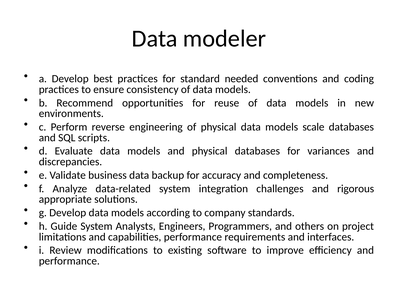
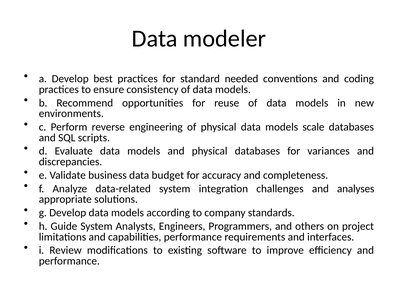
backup: backup -> budget (168, 175)
rigorous: rigorous -> analyses (356, 188)
